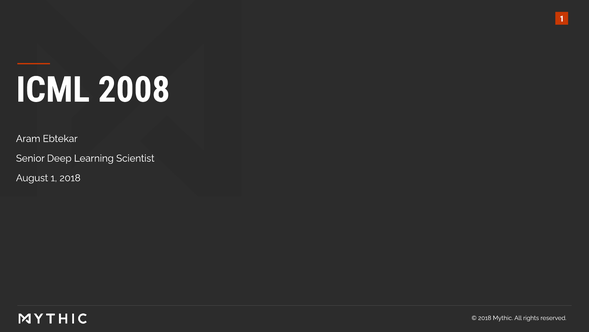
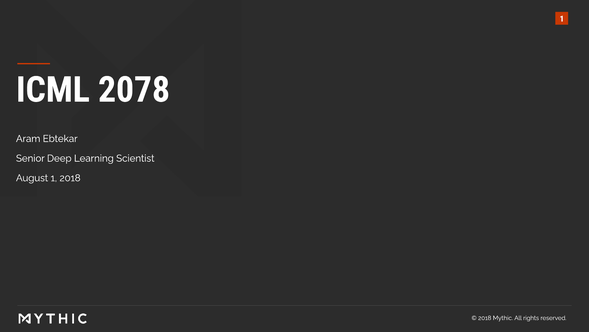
2008: 2008 -> 2078 (134, 90)
